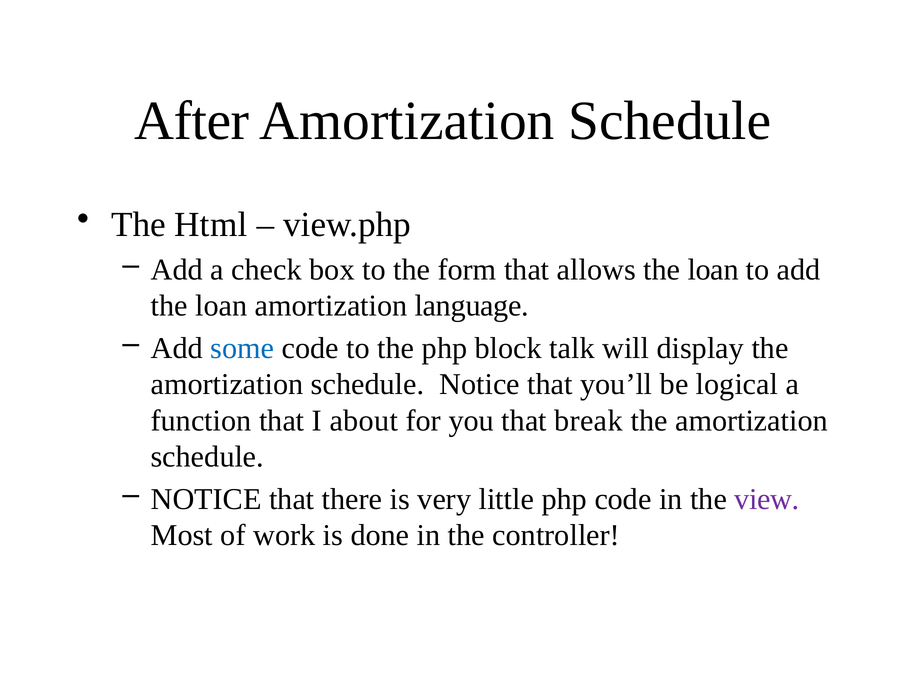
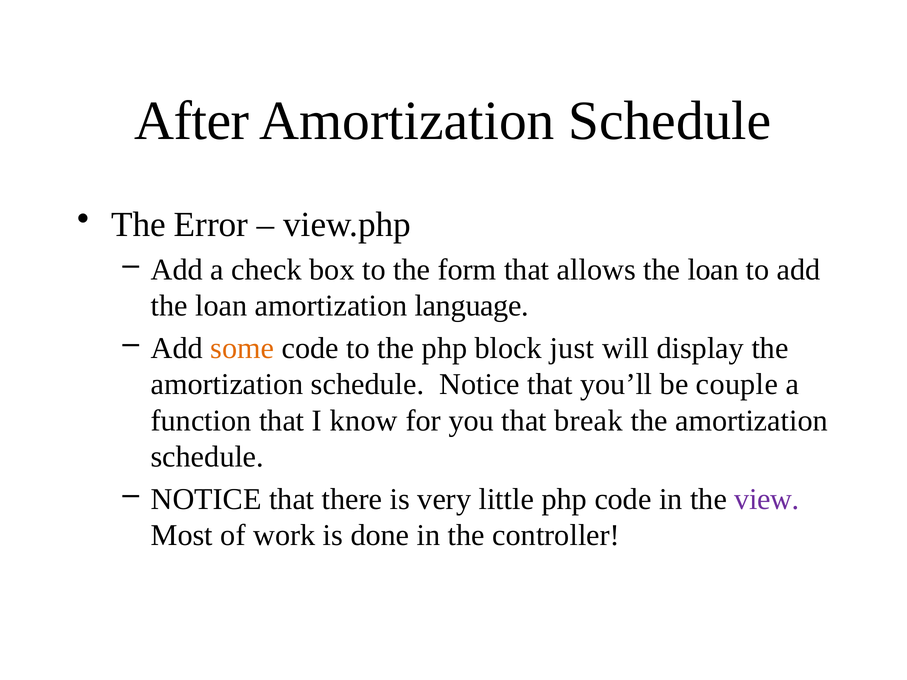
Html: Html -> Error (211, 225)
some colour: blue -> orange (242, 348)
talk: talk -> just (572, 348)
logical: logical -> couple (737, 385)
about: about -> know (364, 421)
